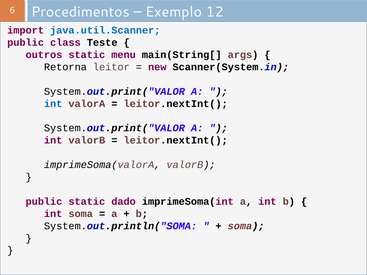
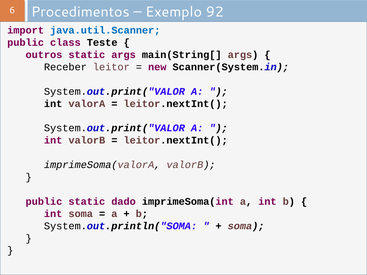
12: 12 -> 92 (215, 12)
static menu: menu -> args (124, 55)
Retorna: Retorna -> Receber (65, 67)
int colour: blue -> black (53, 104)
